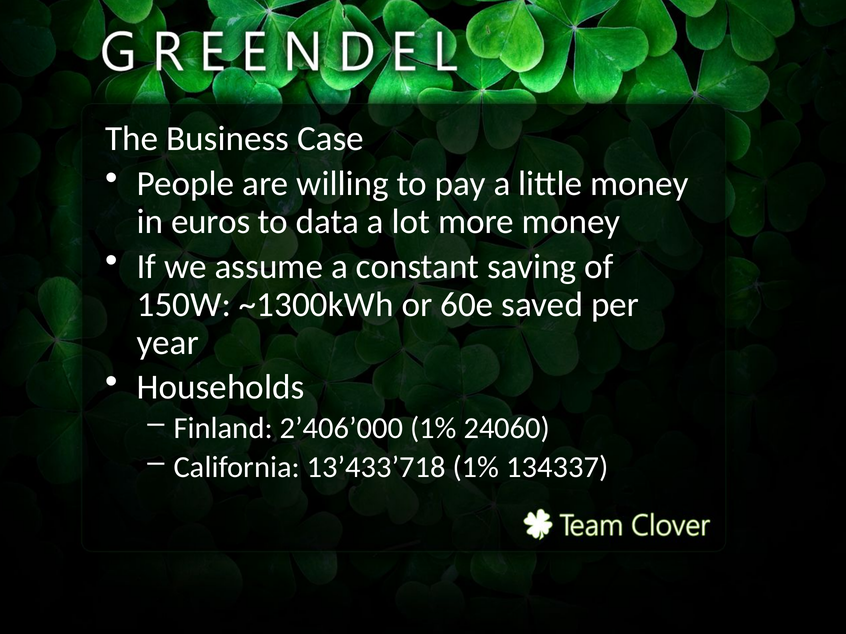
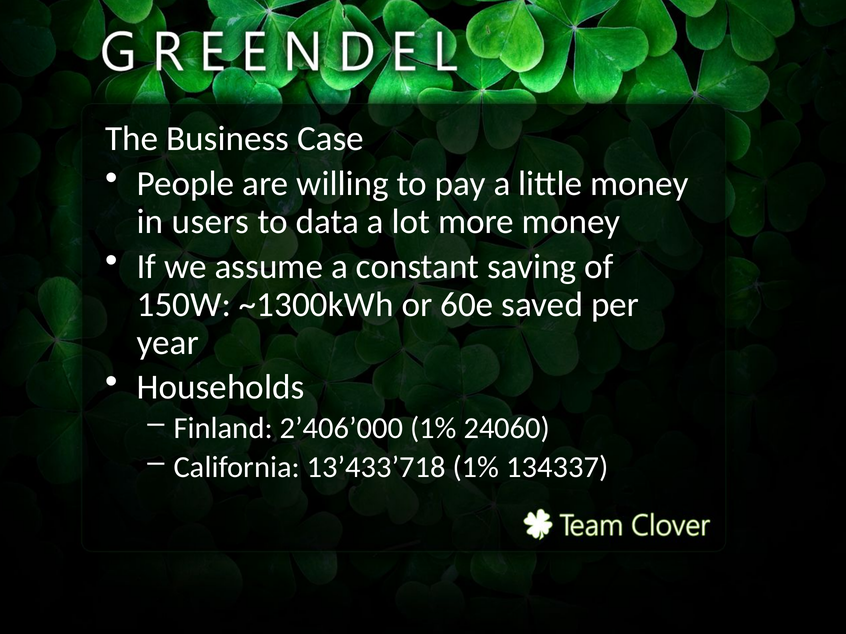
euros: euros -> users (210, 222)
